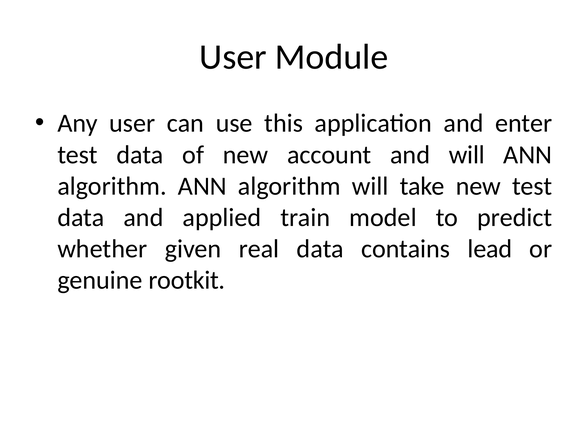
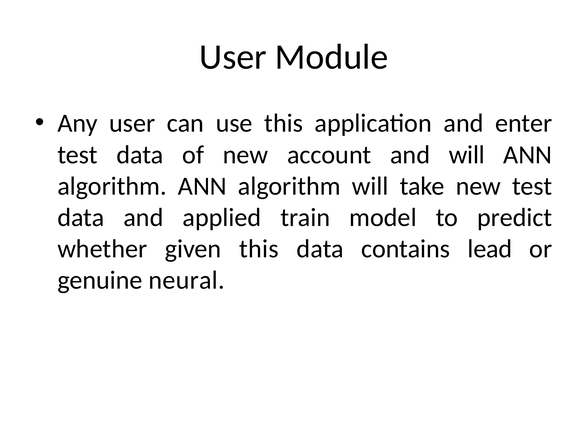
given real: real -> this (259, 249)
rootkit: rootkit -> neural (187, 280)
